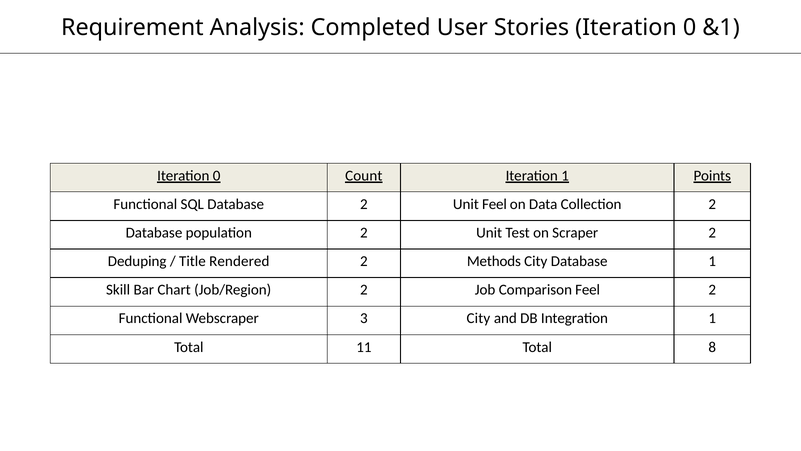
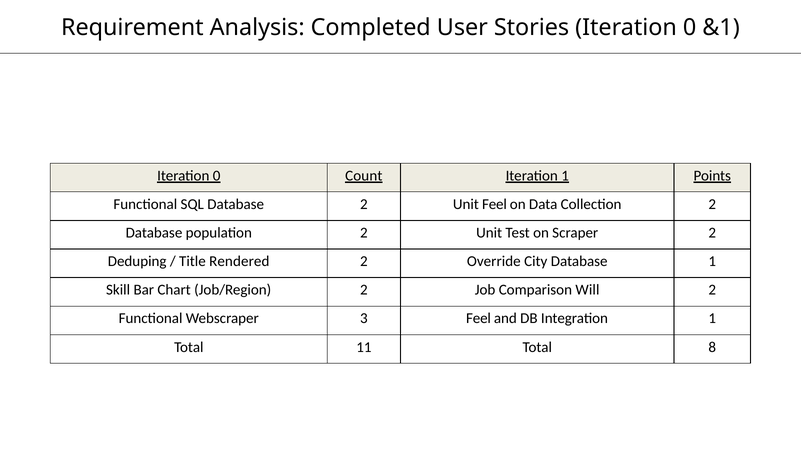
Methods: Methods -> Override (494, 261)
Comparison Feel: Feel -> Will (587, 290)
3 City: City -> Feel (479, 318)
